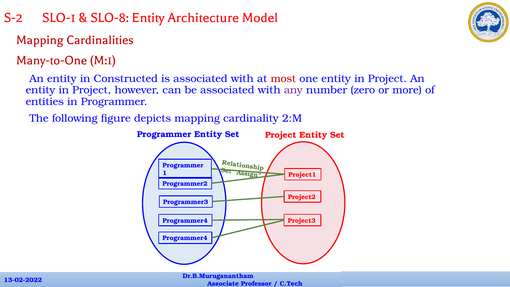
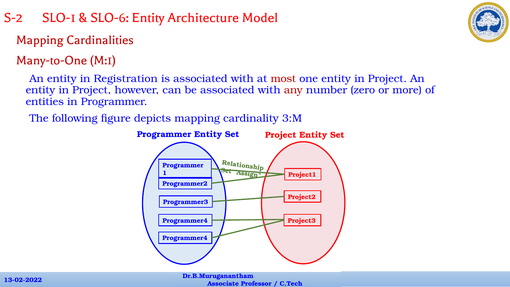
SLO-8: SLO-8 -> SLO-6 (110, 17)
Constructed: Constructed -> Registration (126, 78)
any colour: purple -> red (293, 90)
2:M: 2:M -> 3:M (292, 118)
